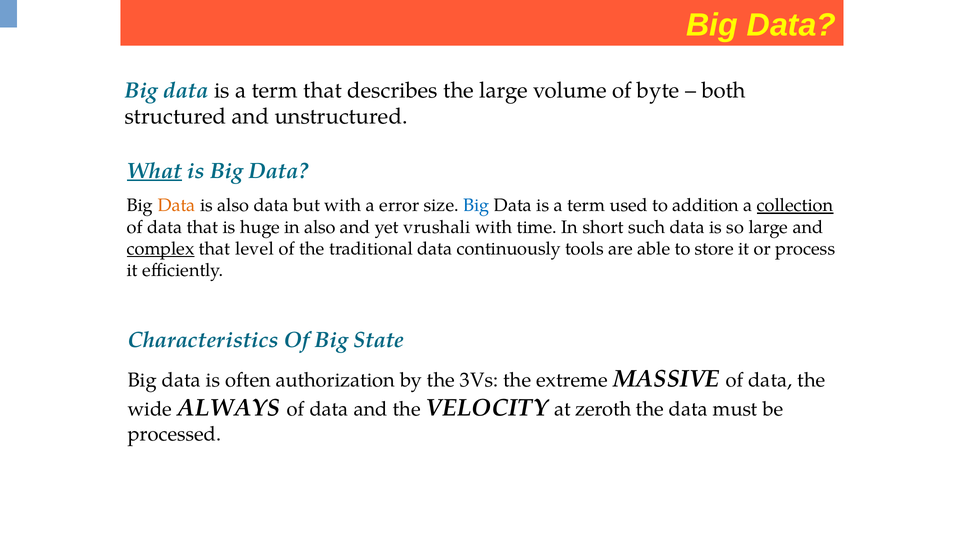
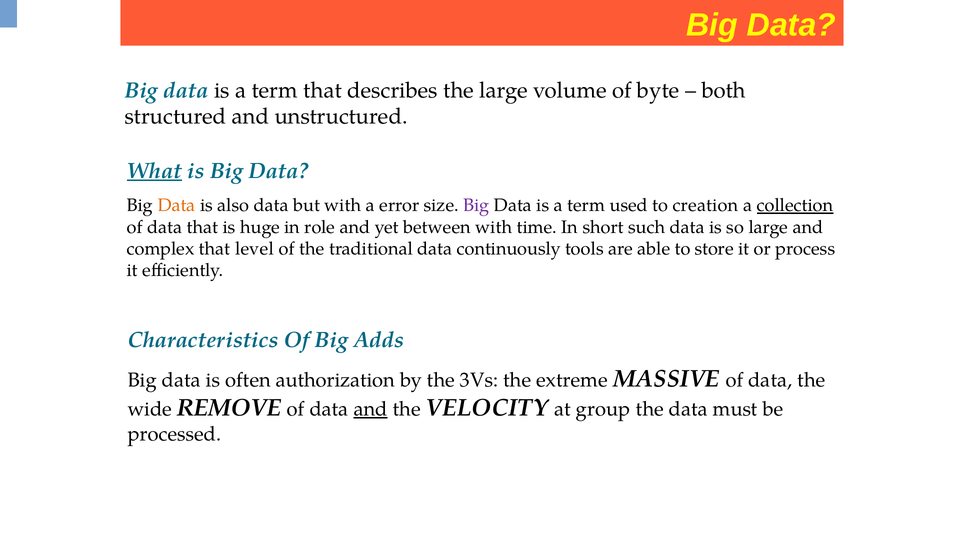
Big colour: blue -> purple (476, 206)
addition: addition -> creation (706, 206)
in also: also -> role (320, 227)
vrushali: vrushali -> between (437, 227)
complex underline: present -> none (161, 249)
State: State -> Adds (379, 340)
ALWAYS: ALWAYS -> REMOVE (229, 408)
and underline: none -> present (371, 409)
zeroth: zeroth -> group (603, 409)
